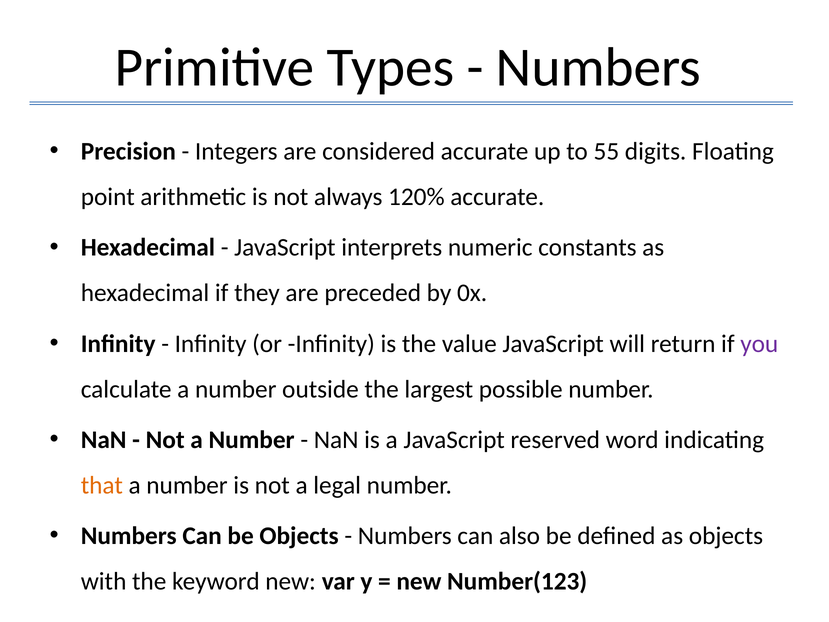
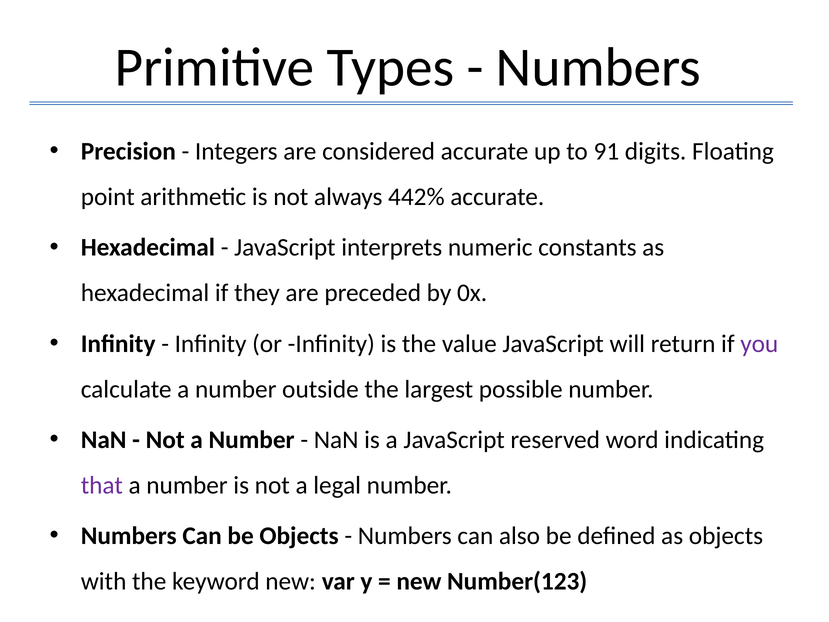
55: 55 -> 91 (606, 151)
120%: 120% -> 442% (416, 197)
that colour: orange -> purple (102, 485)
